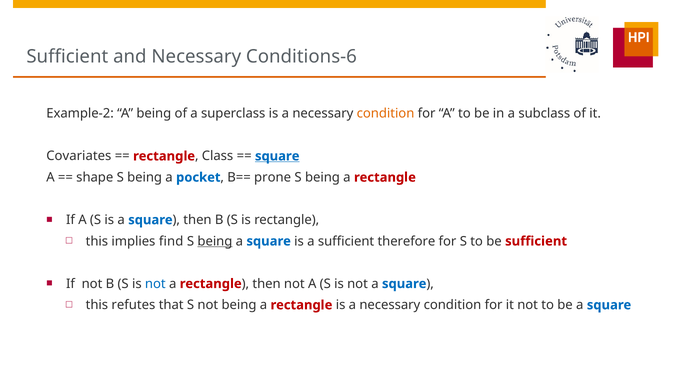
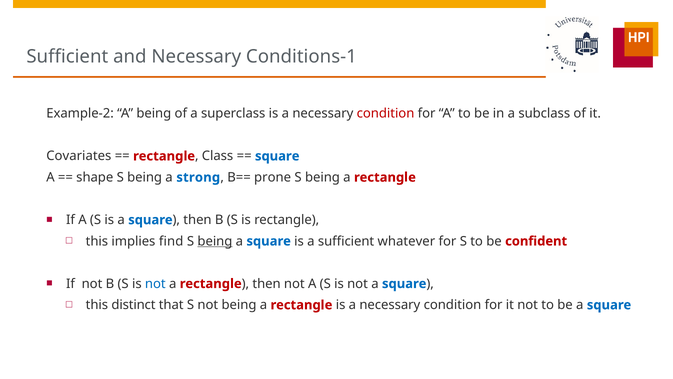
Conditions-6: Conditions-6 -> Conditions-1 (301, 56)
condition colour: orange -> red (386, 113)
square underline: present -> none (277, 156)
pocket: pocket -> strong (198, 177)
therefore: therefore -> whatever (406, 241)
be sufficient: sufficient -> confident (536, 241)
refutes: refutes -> distinct (133, 305)
